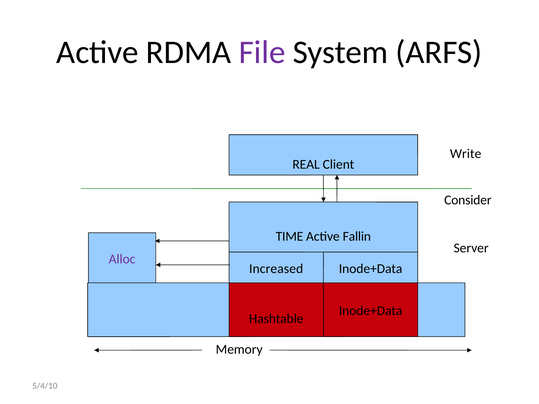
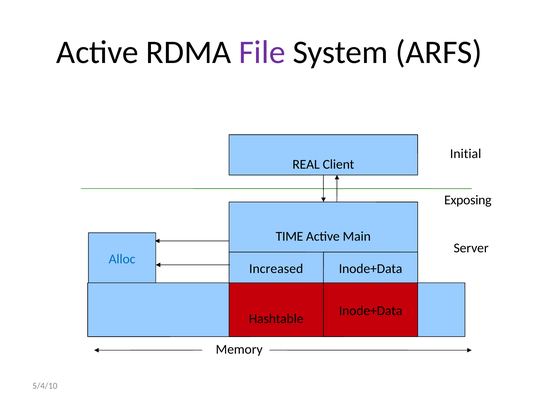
Write: Write -> Initial (466, 154)
Consider: Consider -> Exposing (468, 200)
Fallin: Fallin -> Main (357, 237)
Alloc colour: purple -> blue (122, 259)
